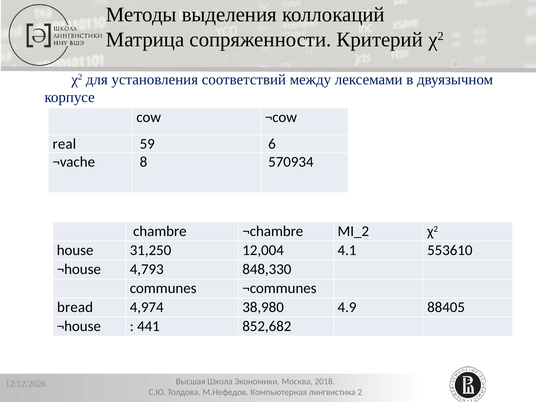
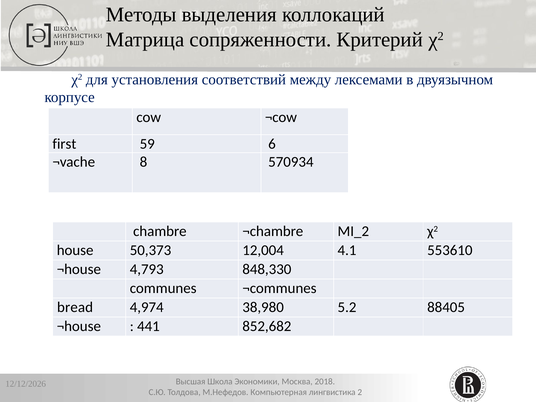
real: real -> first (64, 144)
31,250: 31,250 -> 50,373 (151, 250)
4.9: 4.9 -> 5.2 (347, 307)
